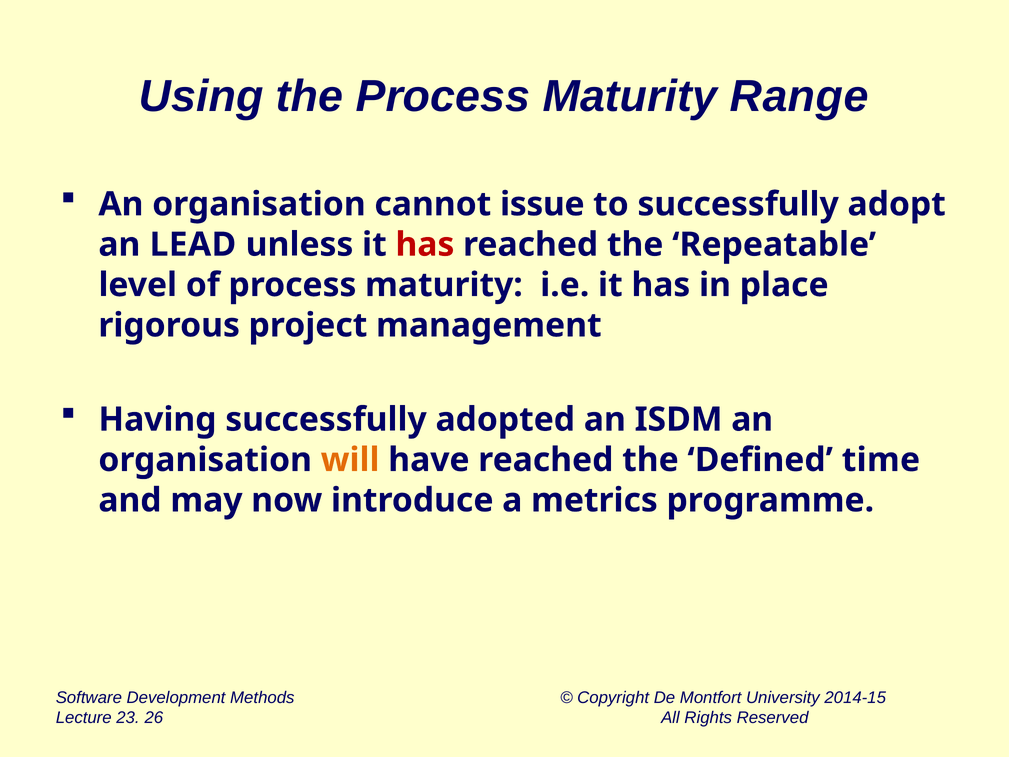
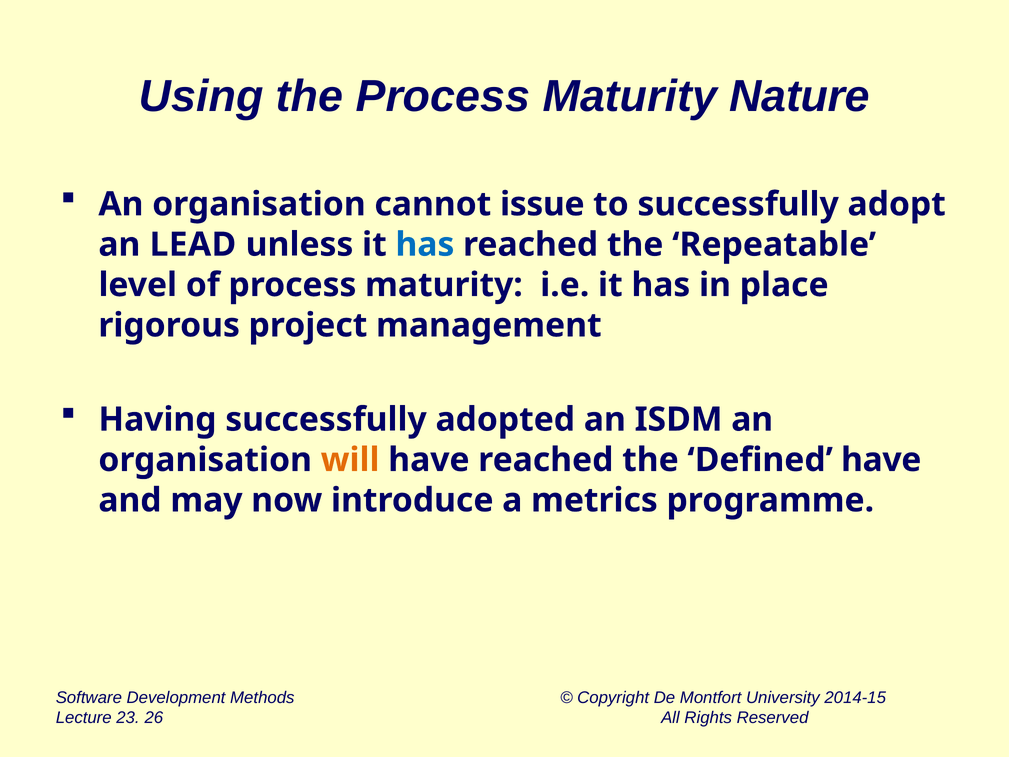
Range: Range -> Nature (800, 96)
has colour: red -> blue (425, 245)
Defined time: time -> have (881, 460)
